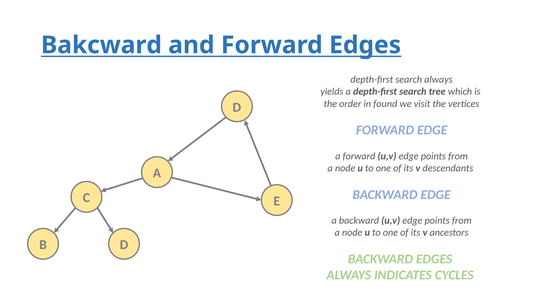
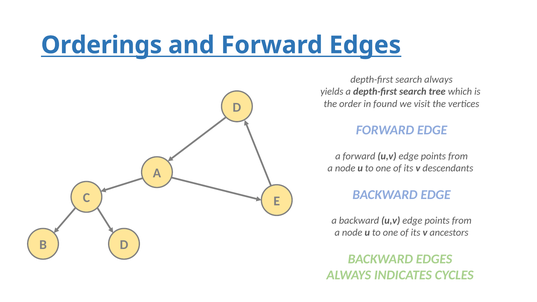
Bakcward: Bakcward -> Orderings (102, 45)
